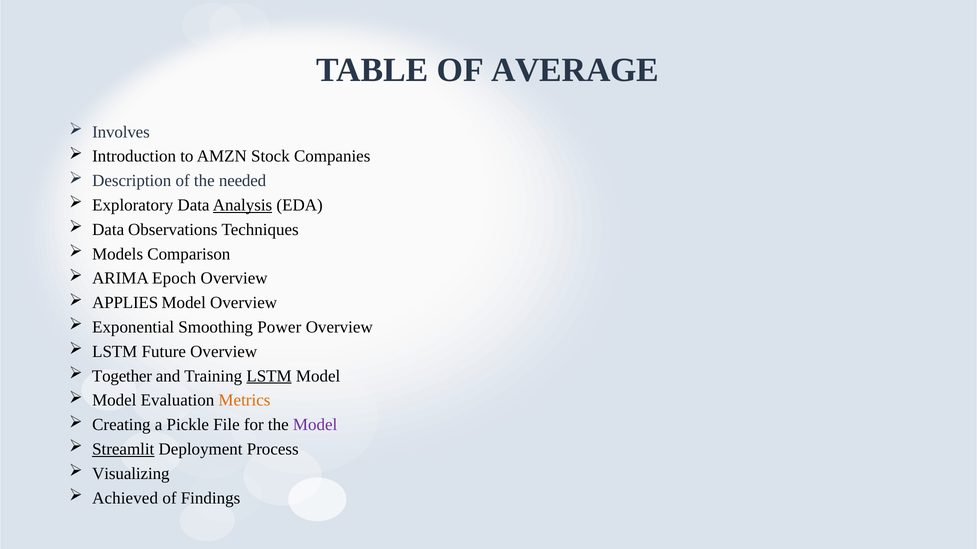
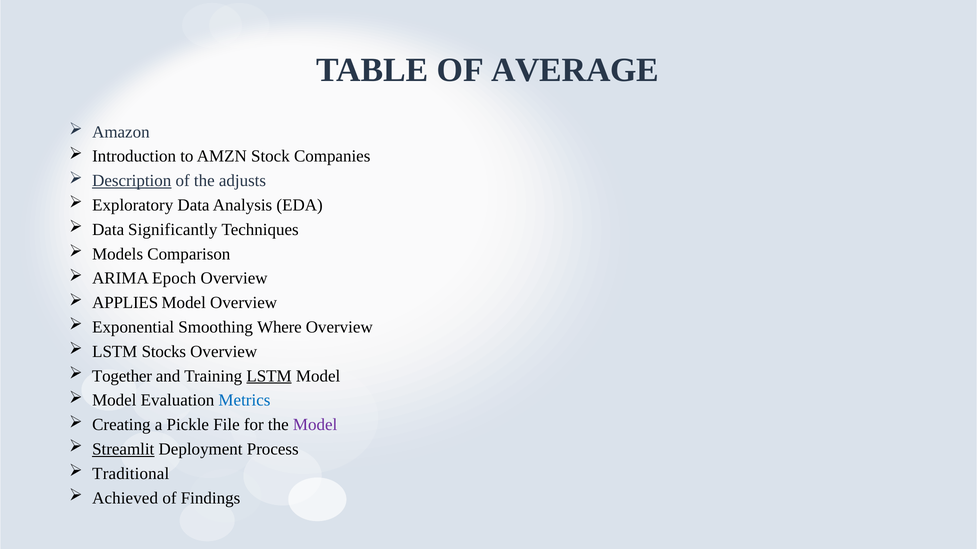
Involves: Involves -> Amazon (121, 132)
Description underline: none -> present (132, 181)
needed: needed -> adjusts (242, 181)
Analysis underline: present -> none (243, 205)
Observations: Observations -> Significantly (173, 230)
Power: Power -> Where (279, 327)
Future: Future -> Stocks (164, 352)
Metrics colour: orange -> blue (244, 401)
Visualizing: Visualizing -> Traditional (131, 474)
